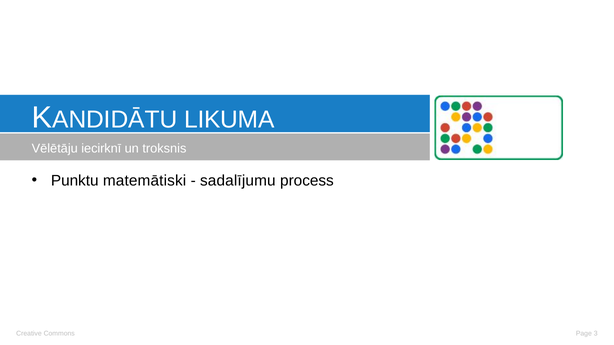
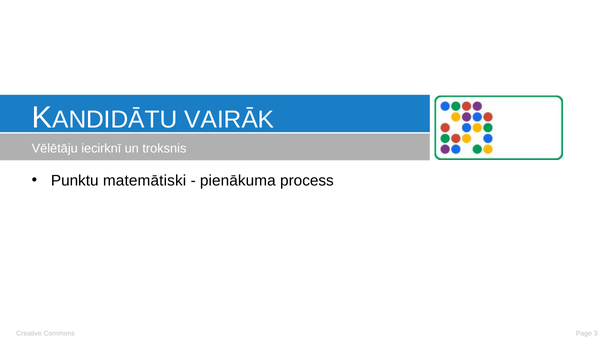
LIKUMA: LIKUMA -> VAIRĀK (229, 120)
sadalījumu: sadalījumu -> pienākuma (238, 181)
